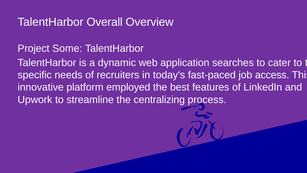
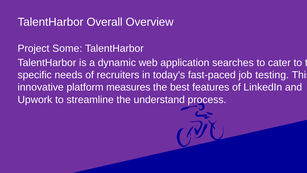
access: access -> testing (272, 75)
employed: employed -> measures (128, 87)
centralizing: centralizing -> understand (159, 99)
